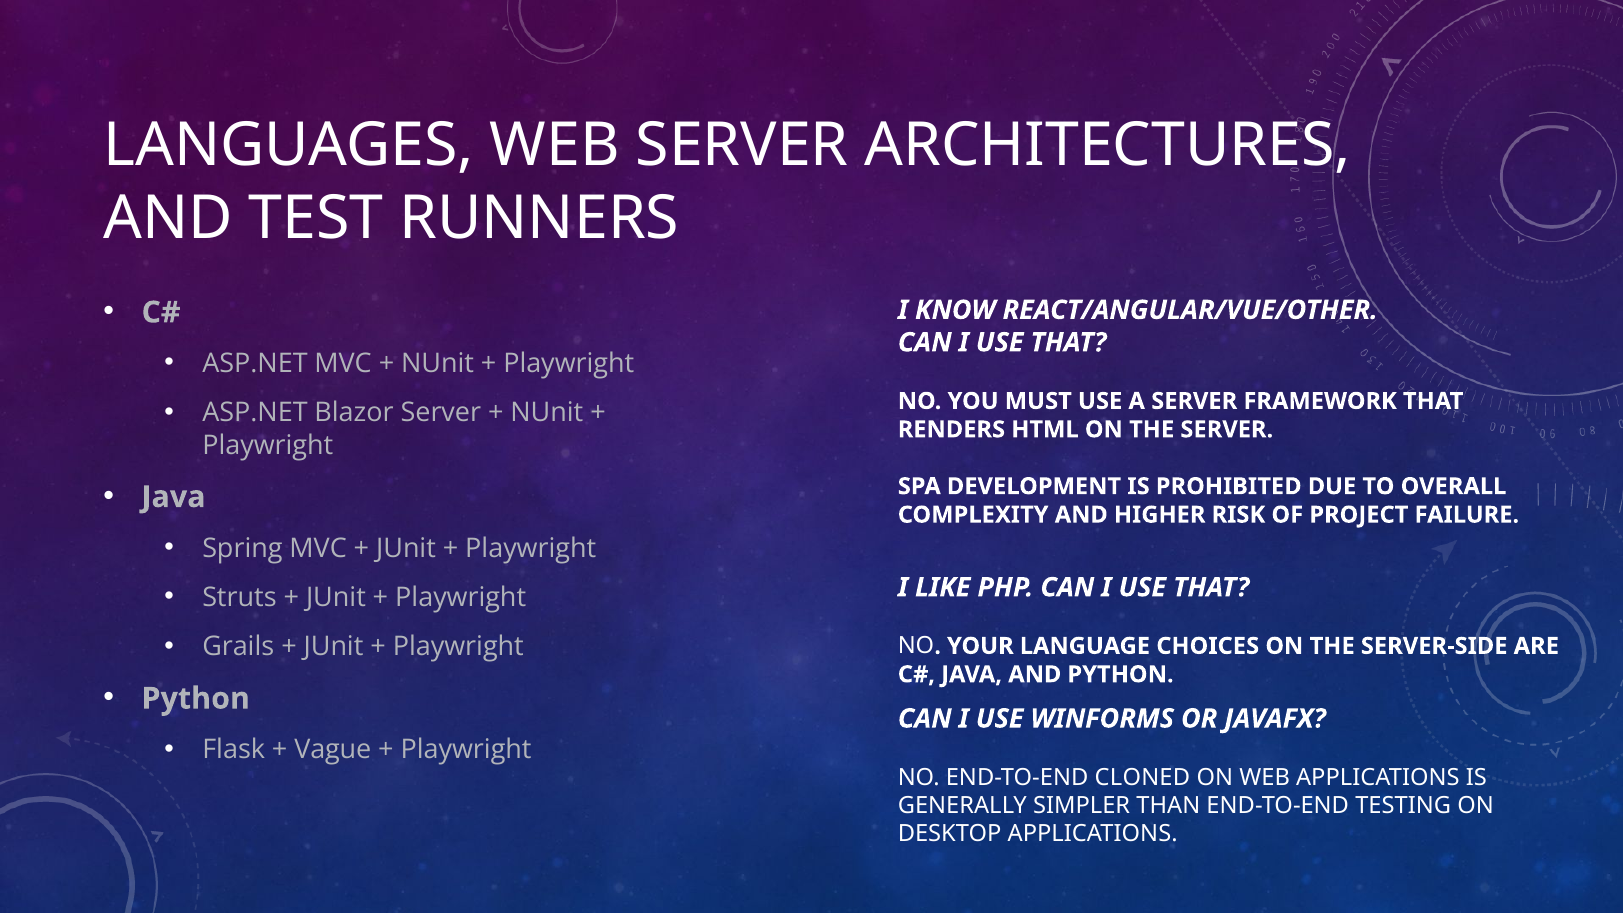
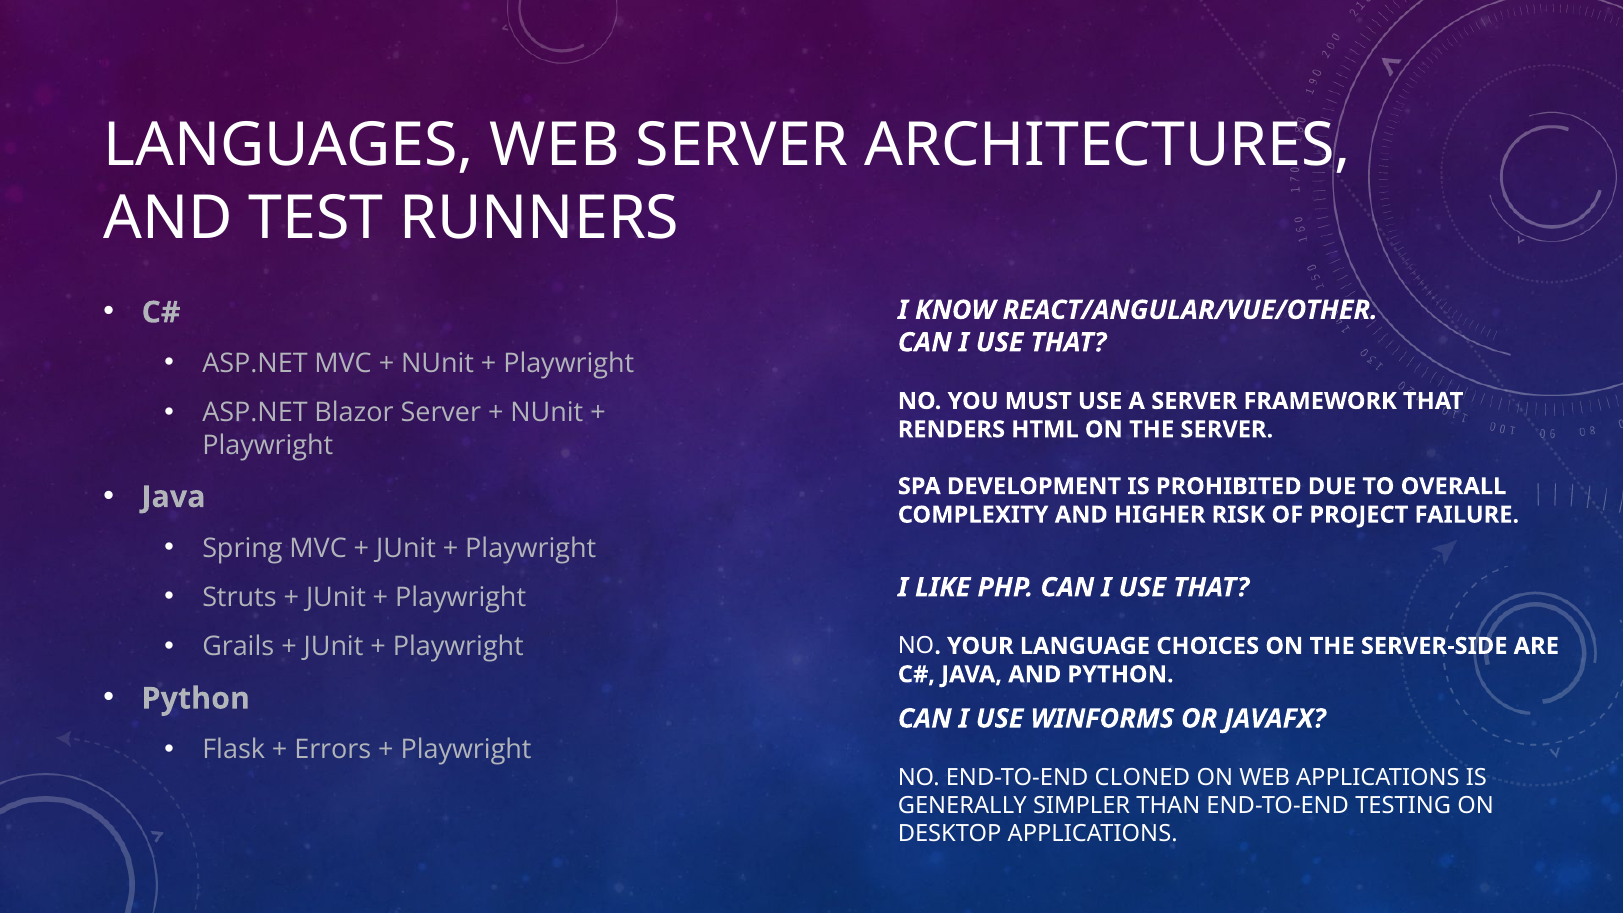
Vague: Vague -> Errors (333, 750)
